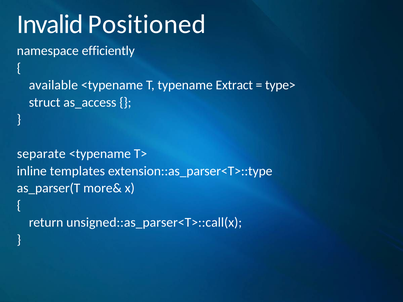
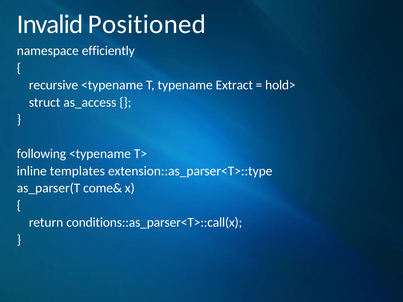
available: available -> recursive (53, 85)
type>: type> -> hold> (280, 85)
separate: separate -> following (41, 154)
more&: more& -> come& (103, 188)
unsigned::as_parser<T>::call(x: unsigned::as_parser<T>::call(x -> conditions::as_parser<T>::call(x (154, 223)
